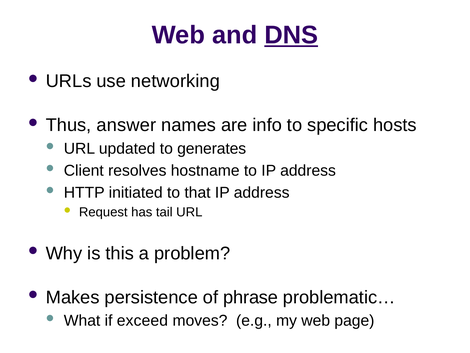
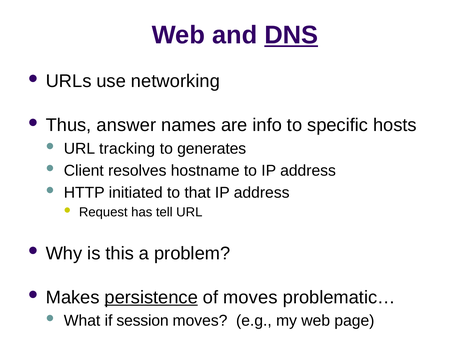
updated: updated -> tracking (127, 148)
tail: tail -> tell (164, 212)
persistence underline: none -> present (151, 297)
of phrase: phrase -> moves (250, 297)
exceed: exceed -> session (143, 320)
